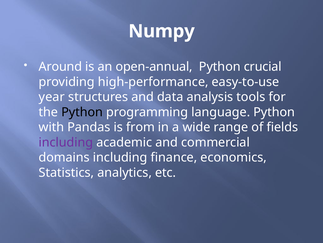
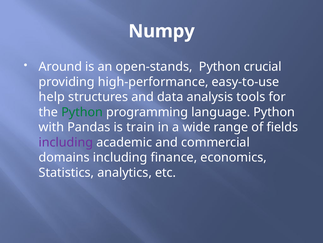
open-annual: open-annual -> open-stands (154, 67)
year: year -> help (52, 97)
Python colour: black -> green (82, 112)
from: from -> train (140, 127)
